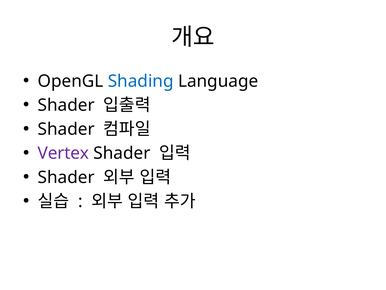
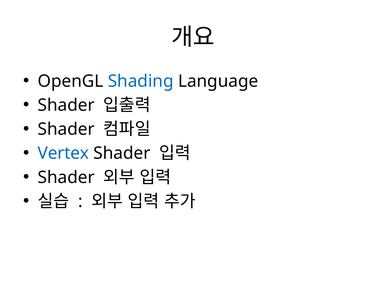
Vertex colour: purple -> blue (63, 153)
